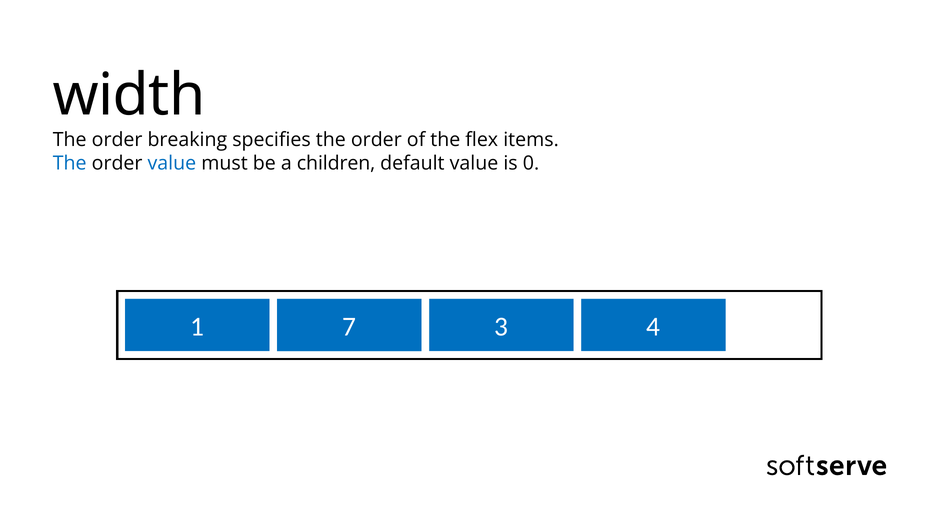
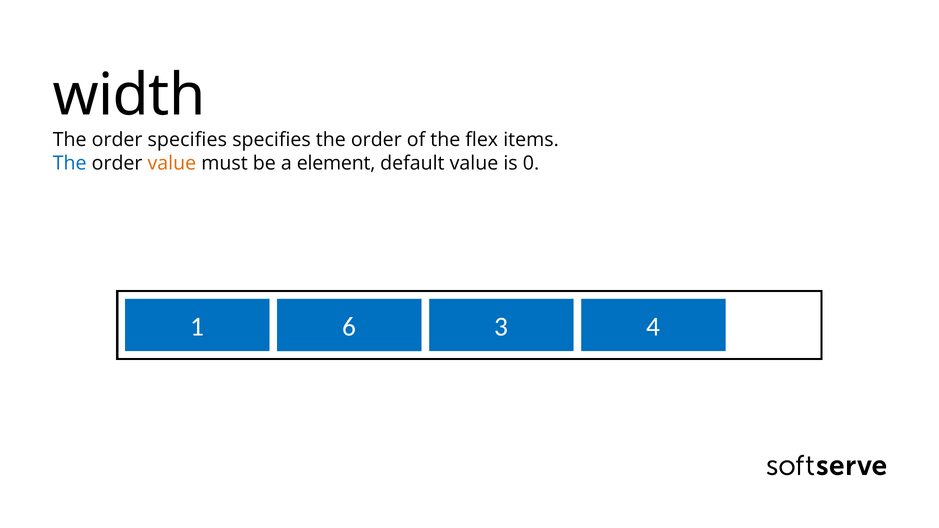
order breaking: breaking -> specifies (187, 140)
value colour: blue -> orange (172, 163)
children: children -> element (336, 163)
7: 7 -> 6 (349, 327)
